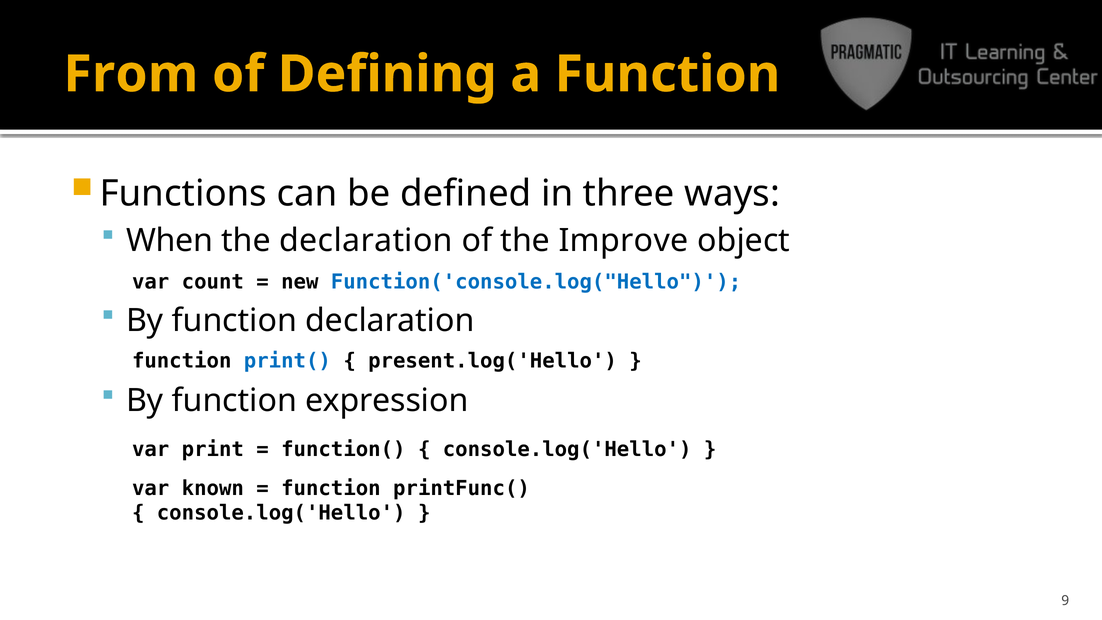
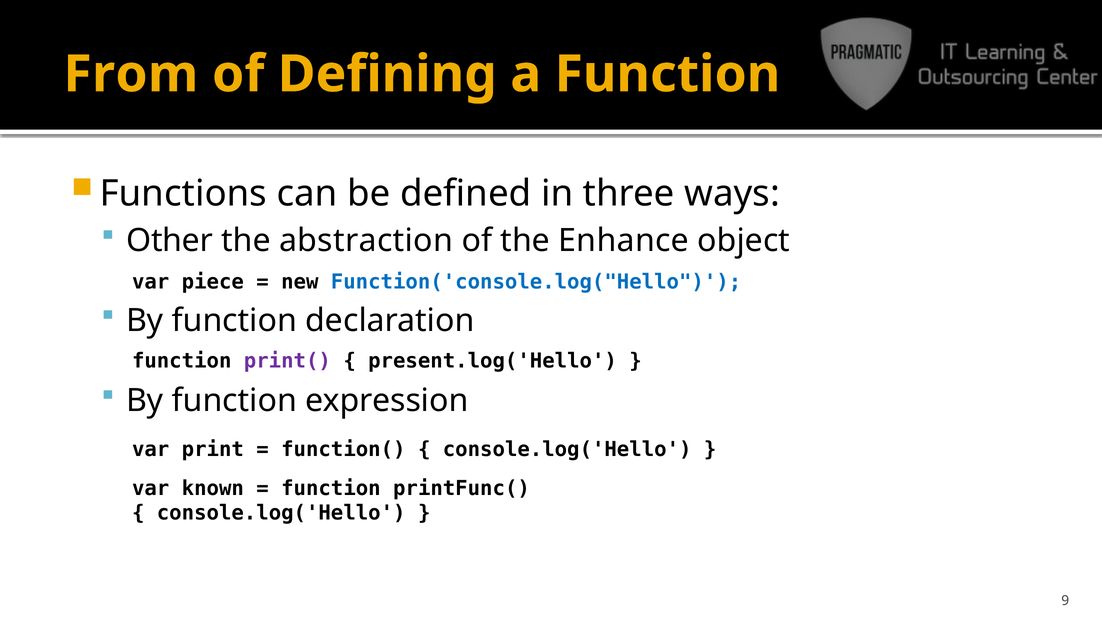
When: When -> Other (170, 241)
the declaration: declaration -> abstraction (366, 241)
Improve: Improve -> Enhance (624, 241)
count: count -> piece (213, 282)
print( colour: blue -> purple (287, 361)
